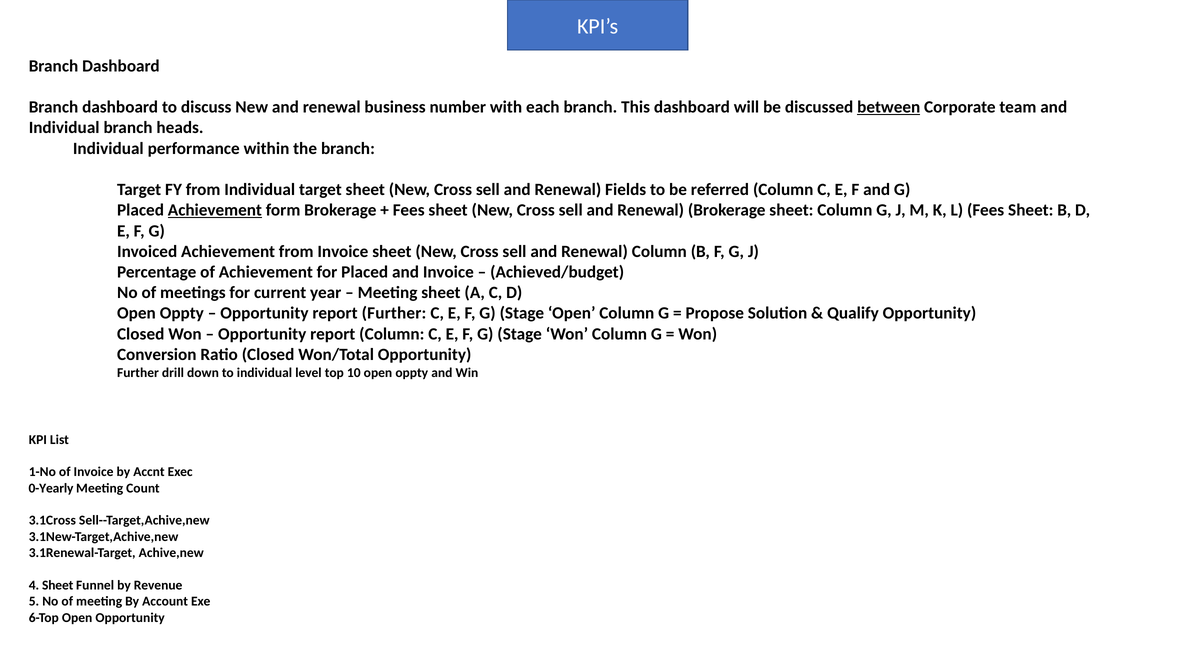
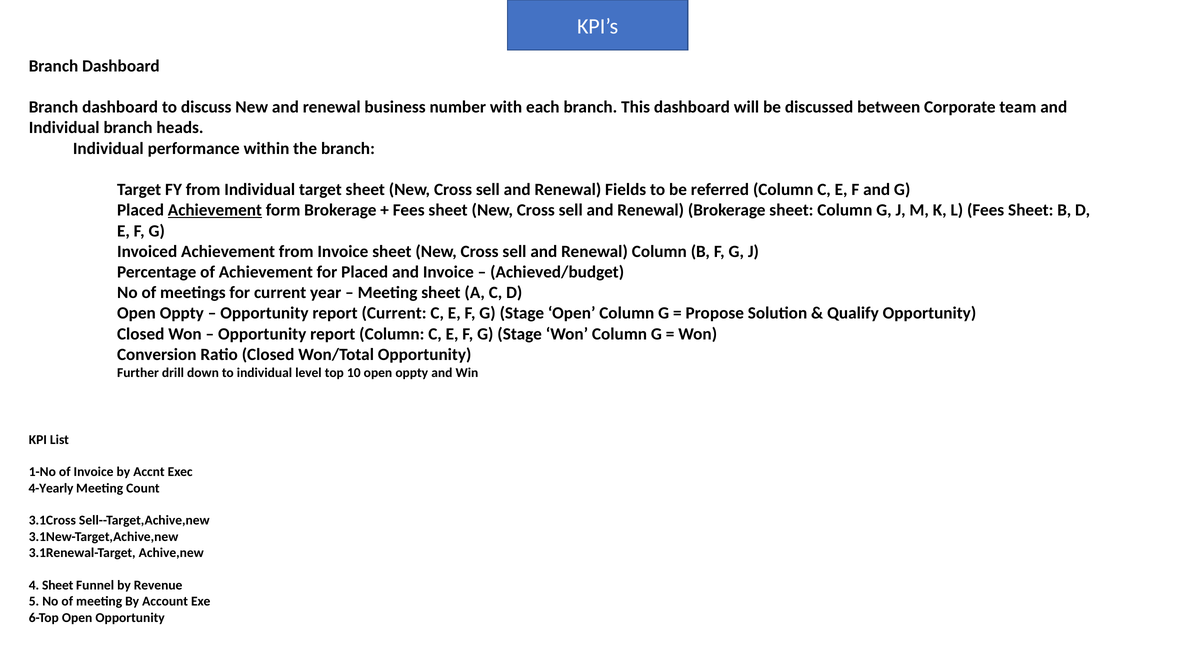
between underline: present -> none (889, 107)
report Further: Further -> Current (394, 314)
0-Yearly: 0-Yearly -> 4-Yearly (51, 489)
